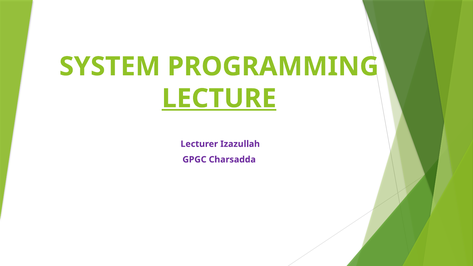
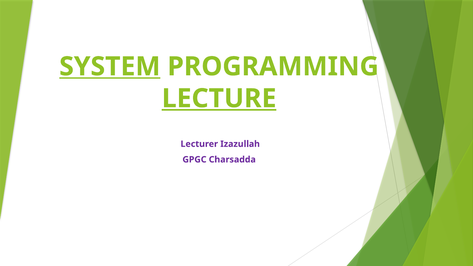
SYSTEM underline: none -> present (110, 67)
